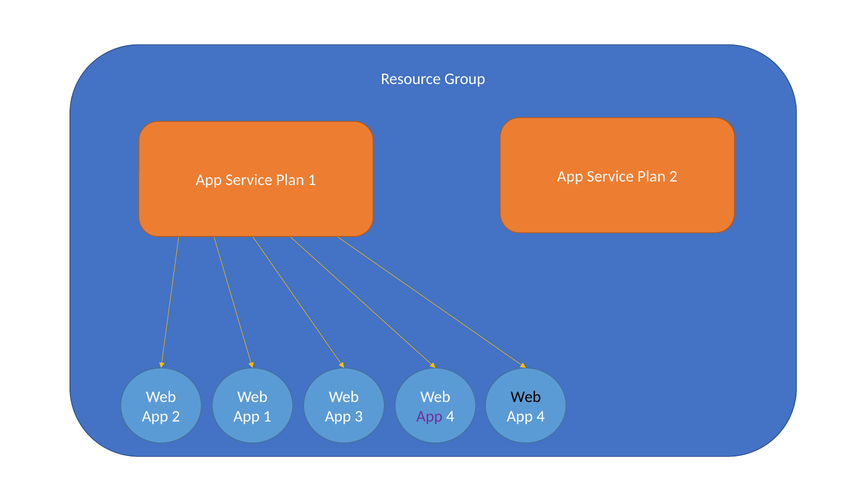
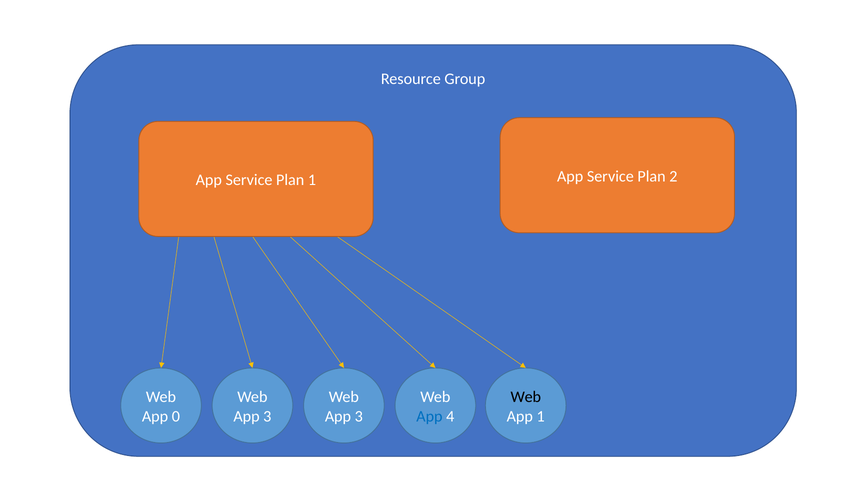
App 2: 2 -> 0 (176, 416)
1: 1 -> 3 (267, 416)
App colour: purple -> blue (429, 416)
4: 4 -> 1 (541, 416)
